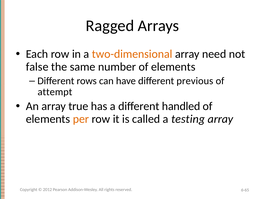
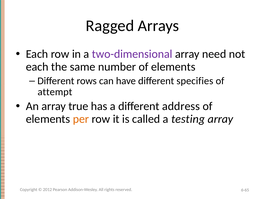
two-dimensional colour: orange -> purple (132, 54)
false: false -> each (37, 67)
previous: previous -> specifies (195, 81)
handled: handled -> address (181, 106)
